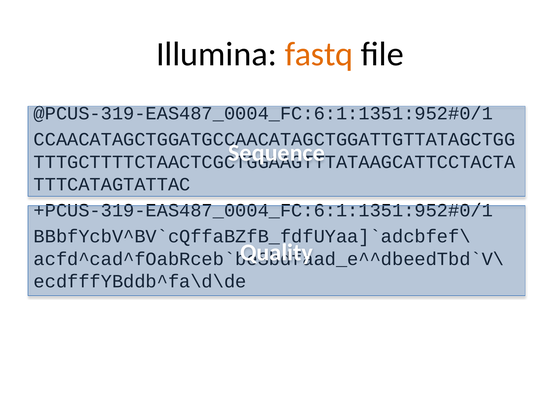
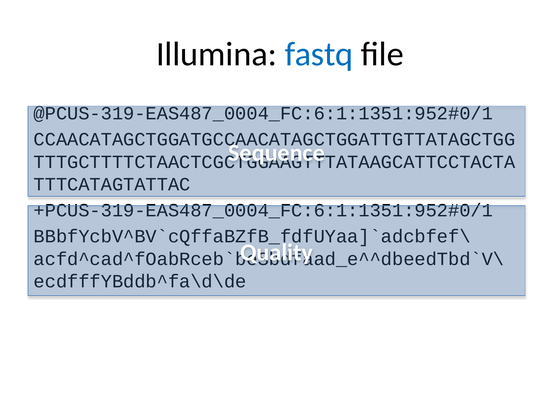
fastq colour: orange -> blue (319, 54)
